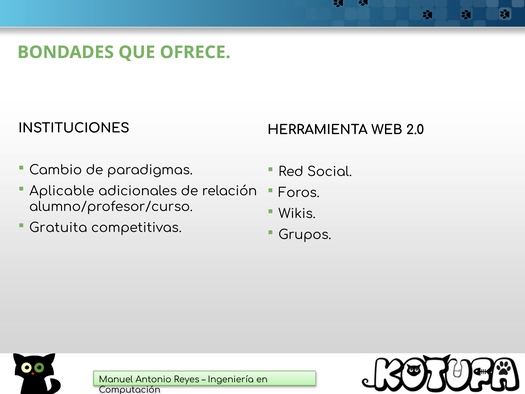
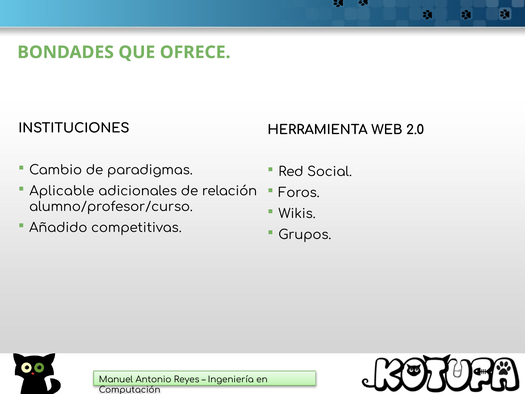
Gratuita: Gratuita -> Añadido (58, 228)
